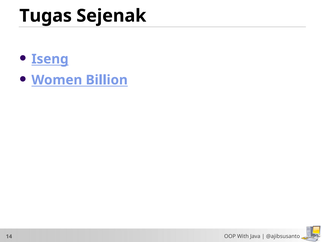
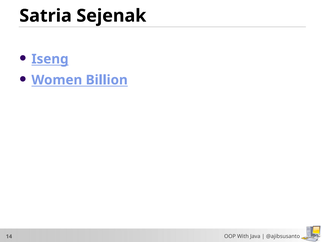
Tugas: Tugas -> Satria (46, 16)
